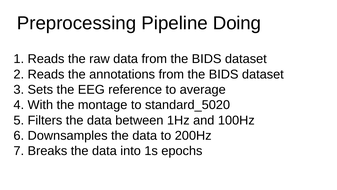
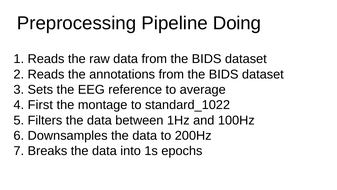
With: With -> First (40, 105)
standard_5020: standard_5020 -> standard_1022 (188, 105)
